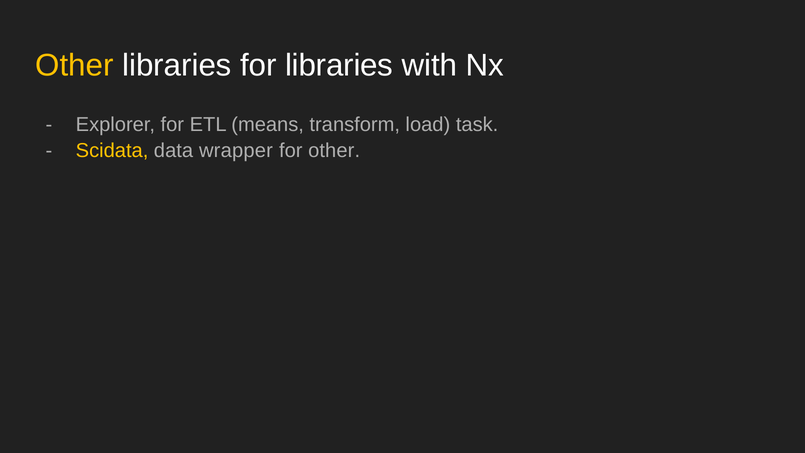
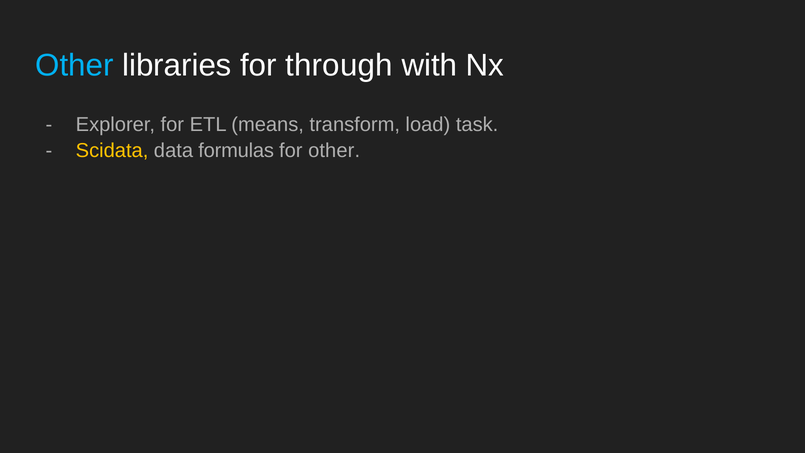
Other colour: yellow -> light blue (75, 65)
for libraries: libraries -> through (339, 65)
wrapper: wrapper -> formulas (236, 150)
